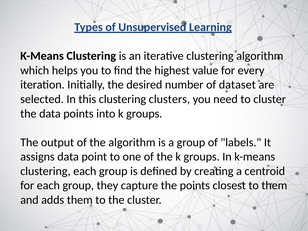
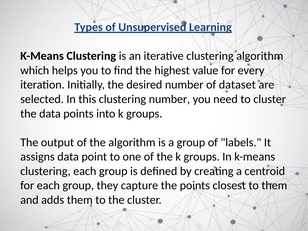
clustering clusters: clusters -> number (169, 99)
